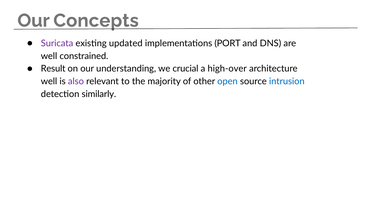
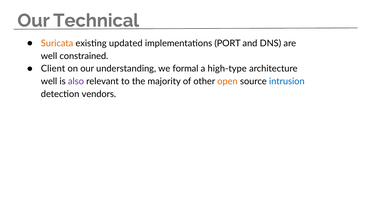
Concepts: Concepts -> Technical (96, 21)
Suricata colour: purple -> orange (57, 43)
Result: Result -> Client (53, 69)
crucial: crucial -> formal (185, 69)
high-over: high-over -> high-type (227, 69)
open colour: blue -> orange (228, 81)
similarly: similarly -> vendors (99, 94)
